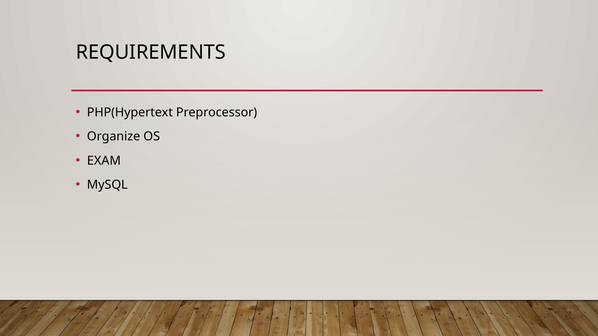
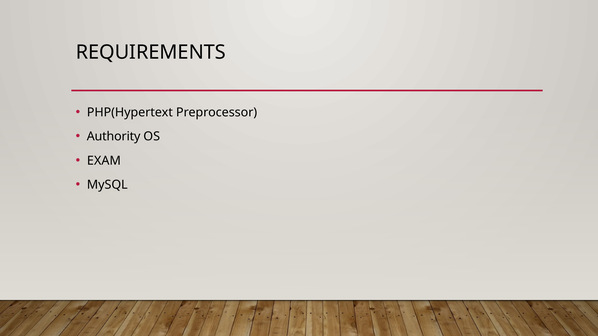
Organize: Organize -> Authority (114, 137)
